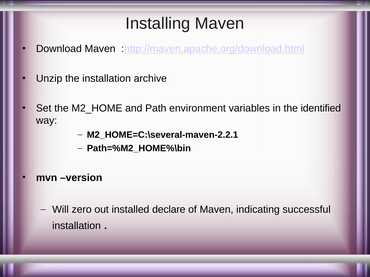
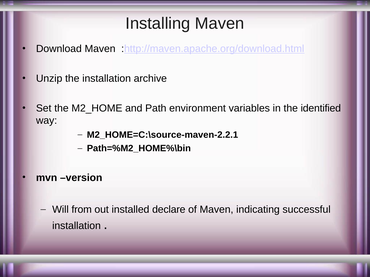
M2_HOME=C:\several-maven-2.2.1: M2_HOME=C:\several-maven-2.2.1 -> M2_HOME=C:\source-maven-2.2.1 (162, 135)
zero: zero -> from (82, 210)
